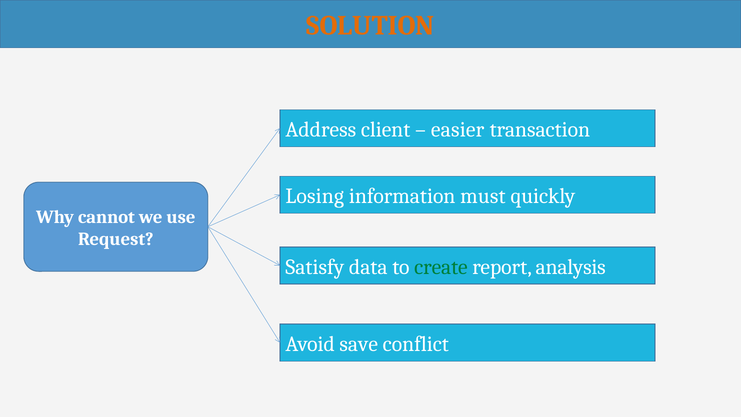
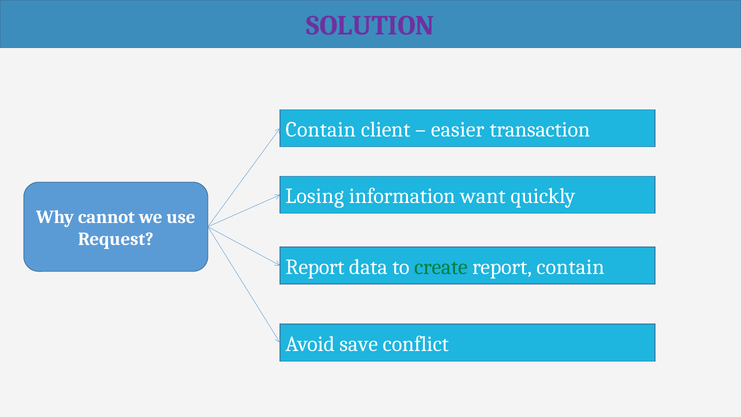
SOLUTION colour: orange -> purple (371, 26)
Address: Address -> Contain (321, 130)
must: must -> want (483, 196)
Satisfy: Satisfy -> Report (315, 267)
report analysis: analysis -> contain (570, 267)
